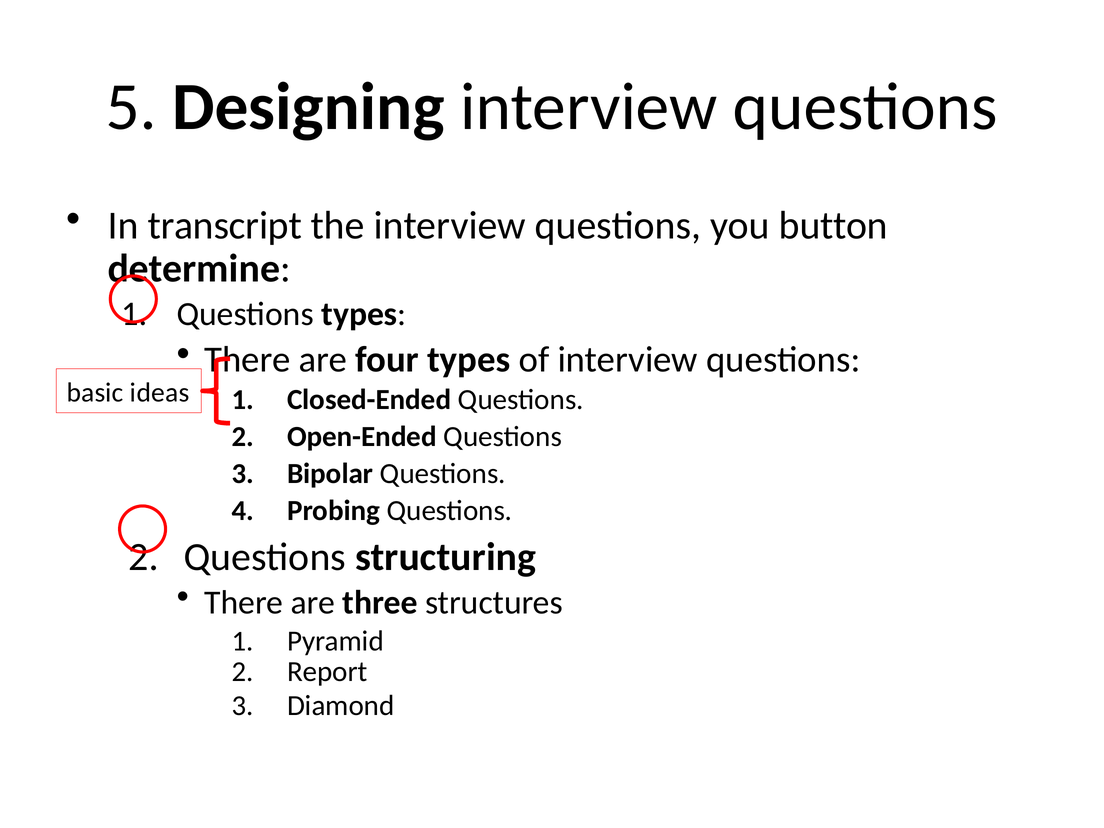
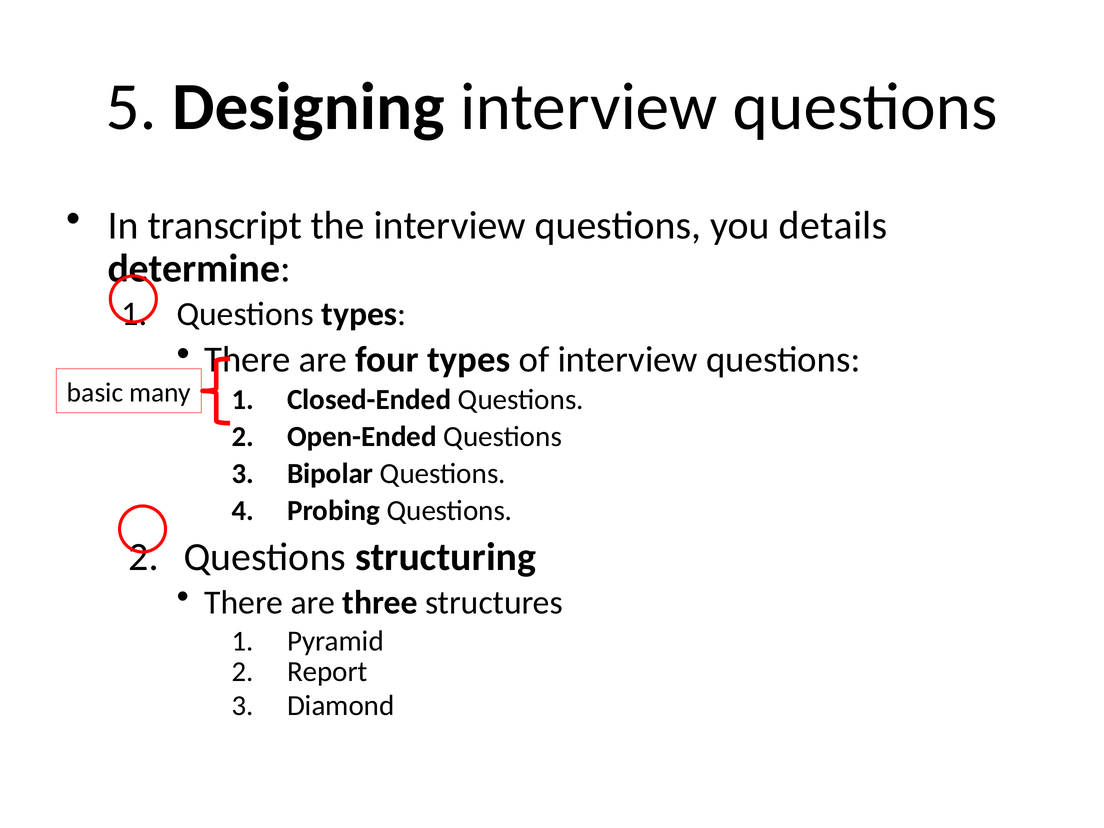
button: button -> details (833, 225)
ideas: ideas -> many (160, 393)
